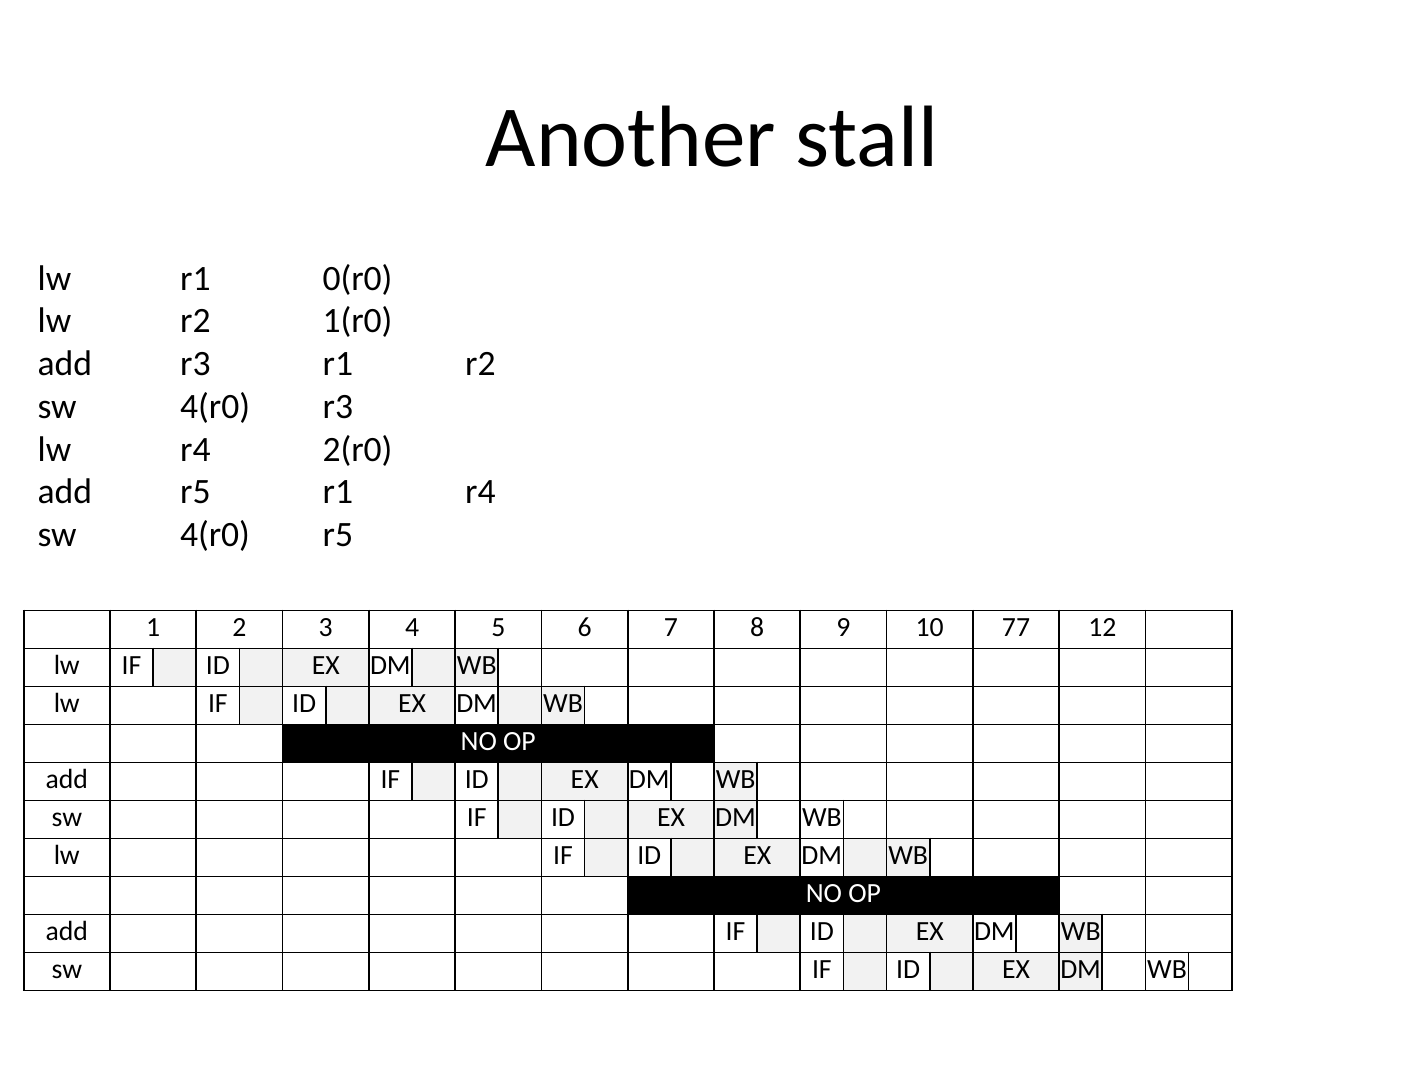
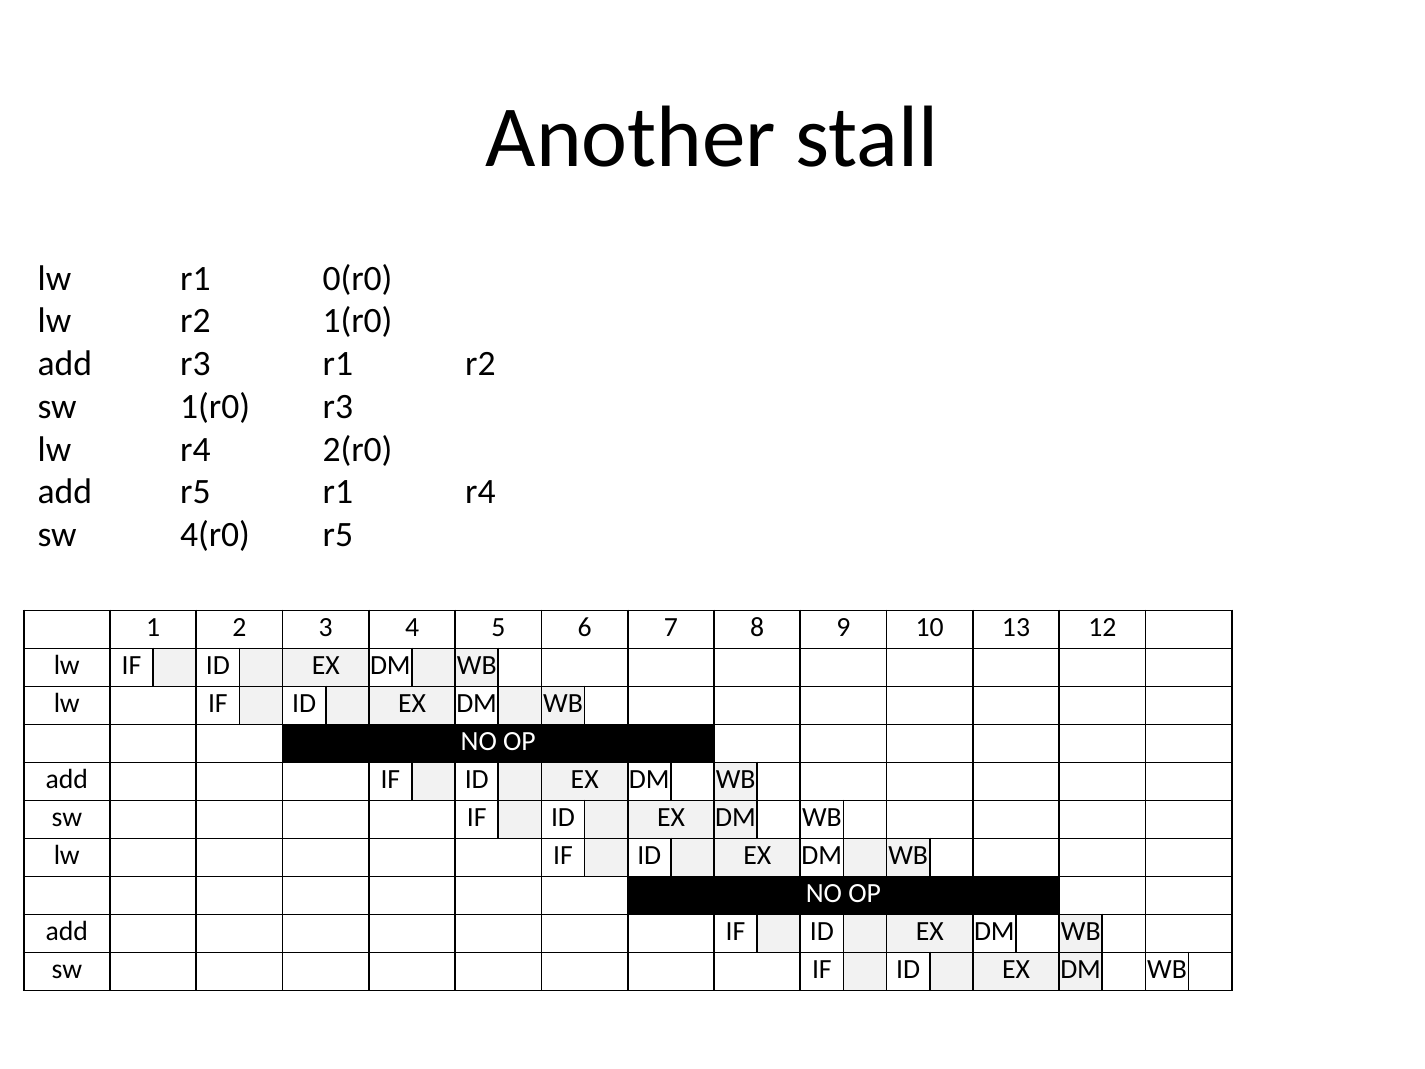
4(r0: 4(r0 -> 1(r0 (215, 406)
77: 77 -> 13 (1016, 628)
